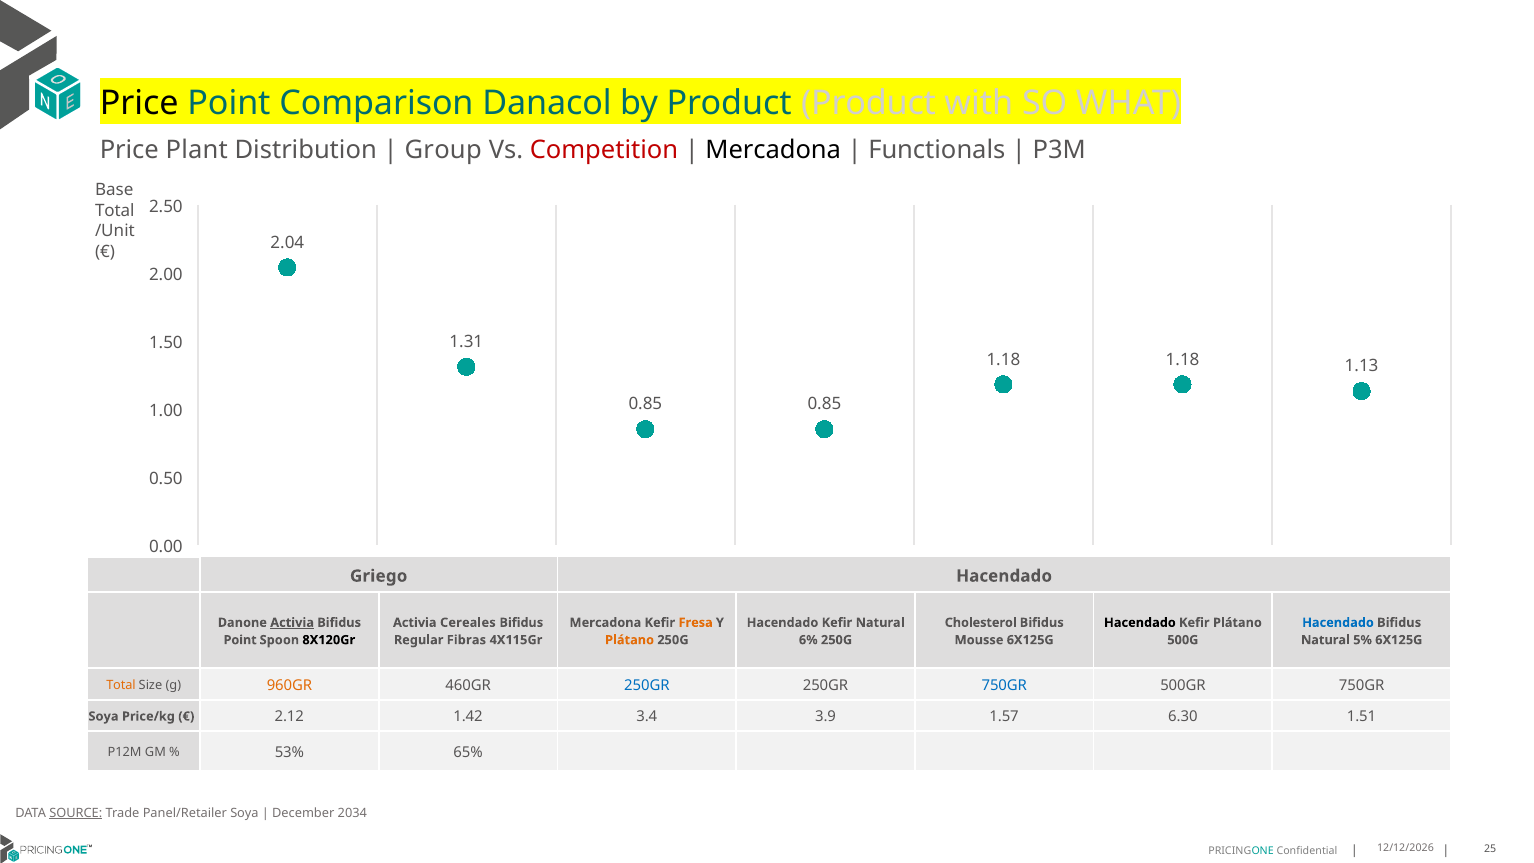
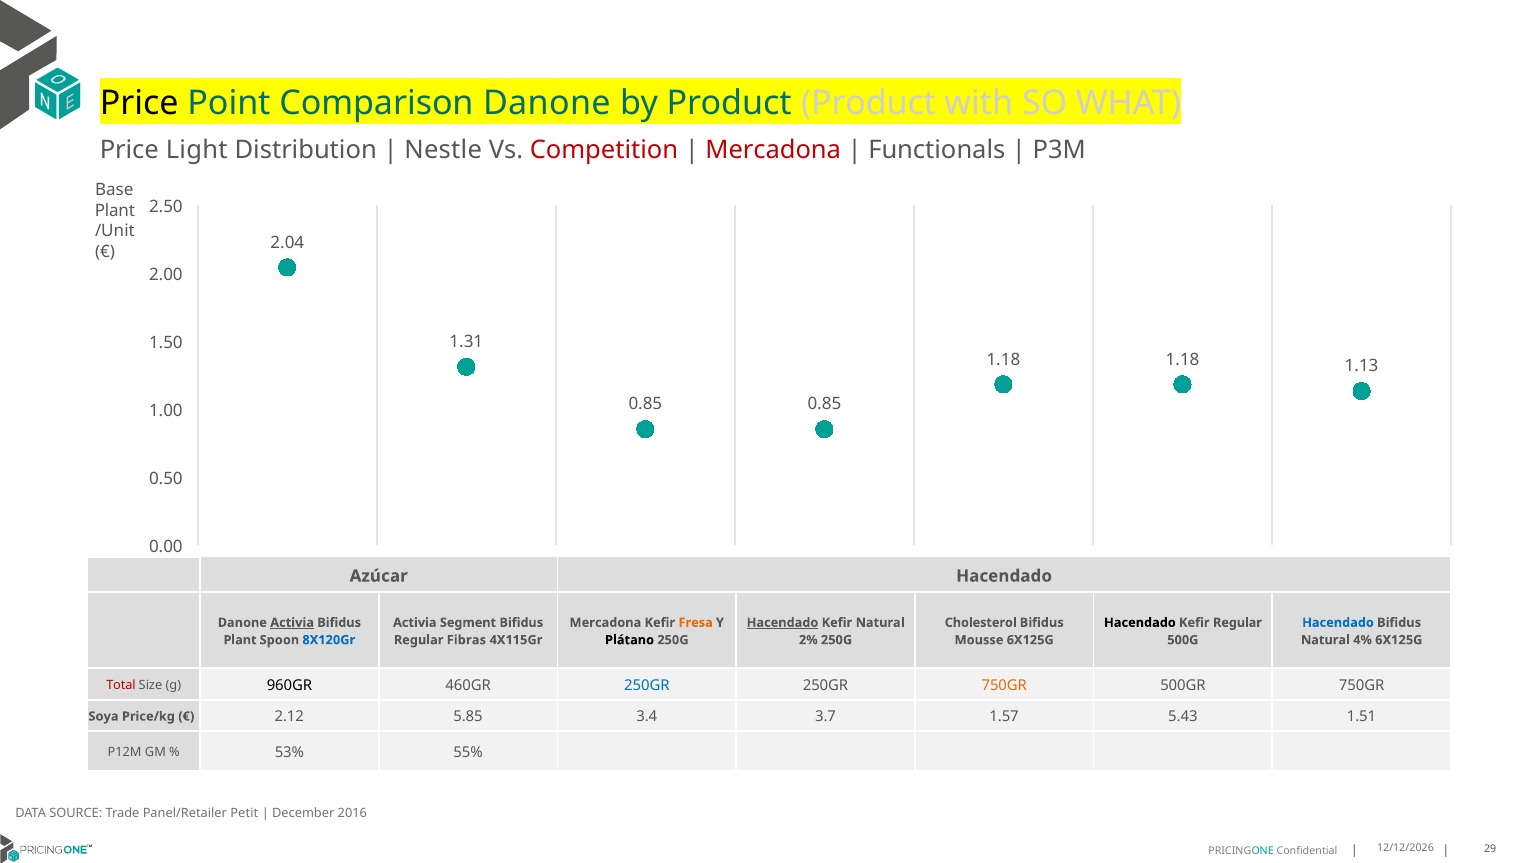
Comparison Danacol: Danacol -> Danone (547, 103)
Plant: Plant -> Light (197, 150)
Group: Group -> Nestle (443, 150)
Mercadona colour: black -> red (773, 150)
Total: Total -> Plant (115, 211)
Griego: Griego -> Azúcar (379, 576)
Cereales: Cereales -> Segment (468, 623)
Hacendado underline: none -> present (783, 623)
Kefir Plátano: Plátano -> Regular (1238, 623)
Point: Point -> Plant (240, 640)
8X120Gr colour: black -> blue (329, 640)
Plátano colour: orange -> black (630, 640)
6%: 6% -> 2% (808, 640)
5%: 5% -> 4% (1363, 640)
Total colour: orange -> red (121, 685)
960GR colour: orange -> black (289, 685)
750GR colour: blue -> orange (1004, 685)
1.42: 1.42 -> 5.85 (468, 716)
3.9: 3.9 -> 3.7 (826, 716)
6.30: 6.30 -> 5.43 (1183, 716)
65%: 65% -> 55% (468, 752)
SOURCE underline: present -> none (76, 813)
Panel/Retailer Soya: Soya -> Petit (244, 813)
2034: 2034 -> 2016 (352, 813)
25: 25 -> 29 (1490, 848)
